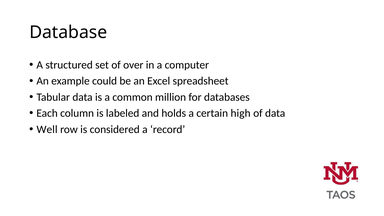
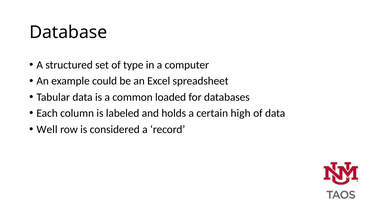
over: over -> type (133, 65)
million: million -> loaded (171, 97)
